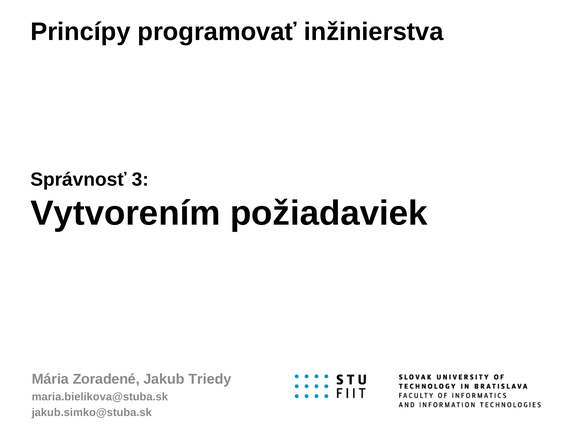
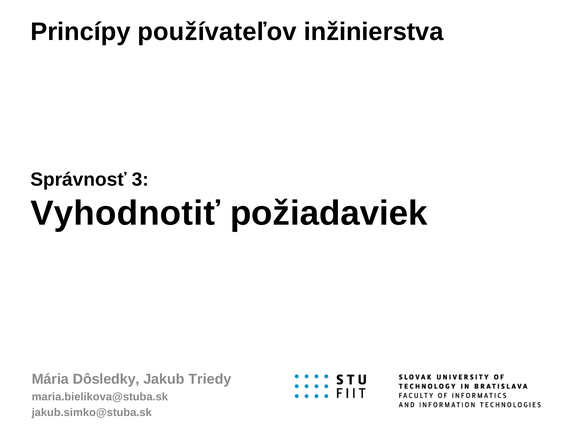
programovať: programovať -> používateľov (217, 32)
Vytvorením: Vytvorením -> Vyhodnotiť (125, 213)
Zoradené: Zoradené -> Dôsledky (106, 379)
